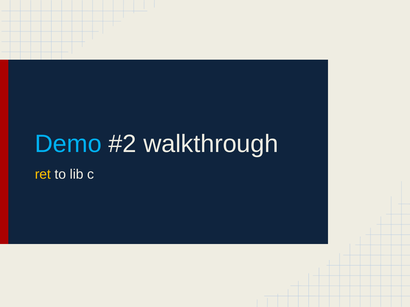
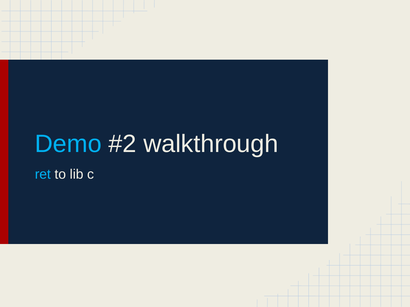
ret colour: yellow -> light blue (43, 175)
